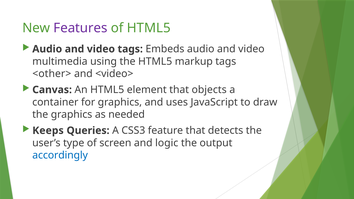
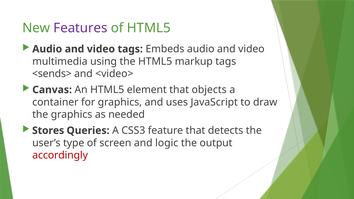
<other>: <other> -> <sends> (52, 74)
Keeps: Keeps -> Stores (48, 131)
accordingly colour: blue -> red (60, 155)
